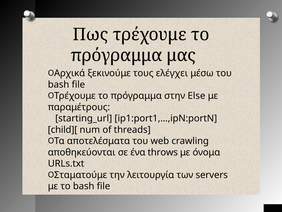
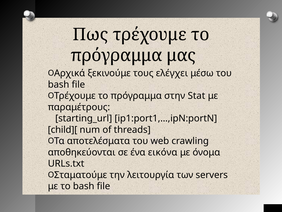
Else: Else -> Stat (196, 96)
throws: throws -> εικόνα (163, 152)
